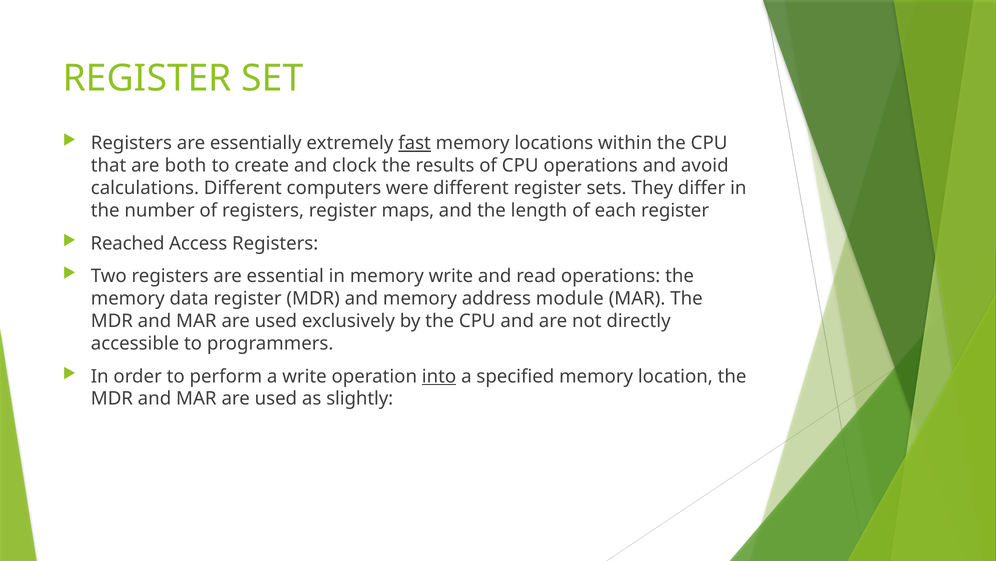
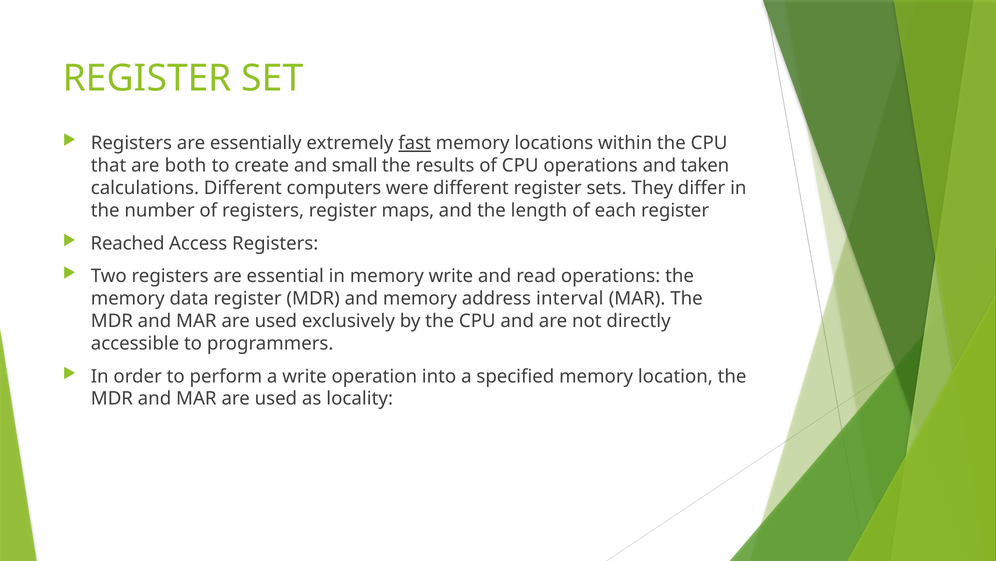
clock: clock -> small (355, 165)
avoid: avoid -> taken (705, 165)
module: module -> interval (570, 298)
into underline: present -> none (439, 376)
slightly: slightly -> locality (360, 398)
